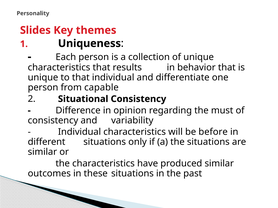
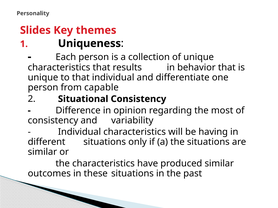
must: must -> most (222, 111)
before: before -> having (213, 132)
